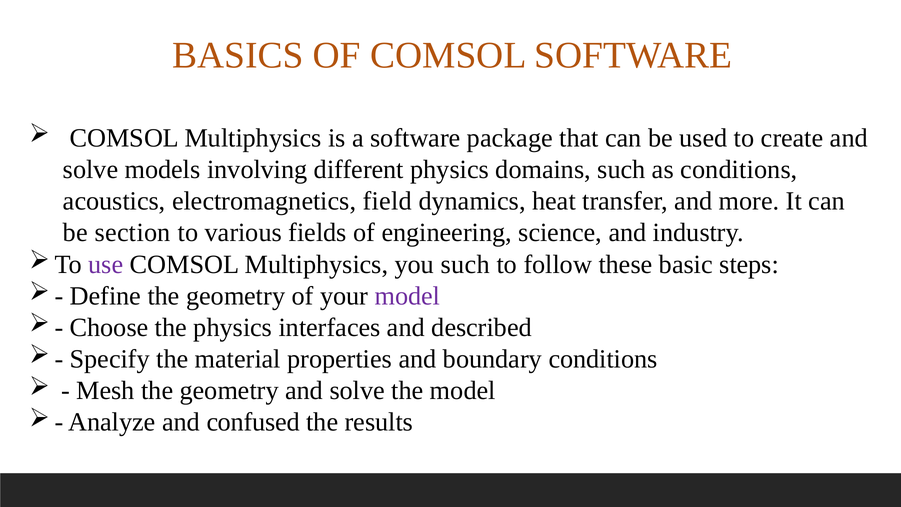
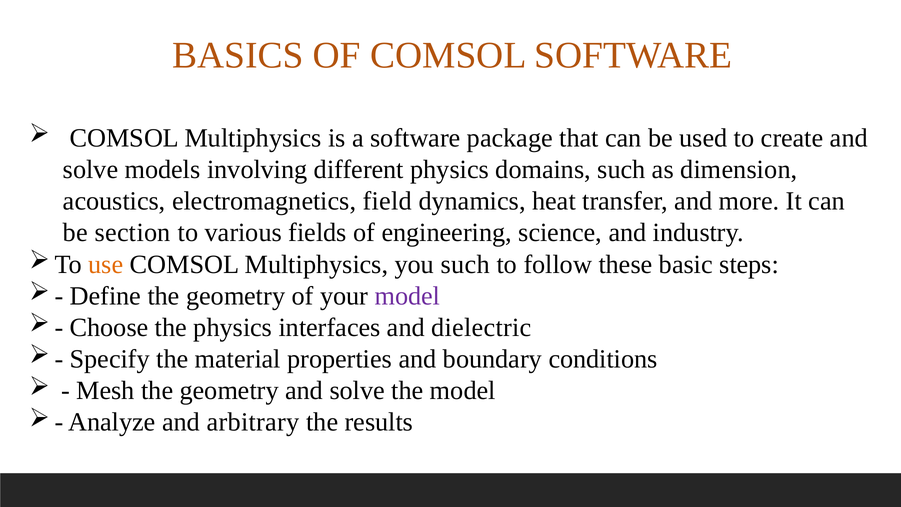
as conditions: conditions -> dimension (739, 170)
use colour: purple -> orange (106, 264)
described: described -> dielectric (481, 327)
confused: confused -> arbitrary (253, 422)
